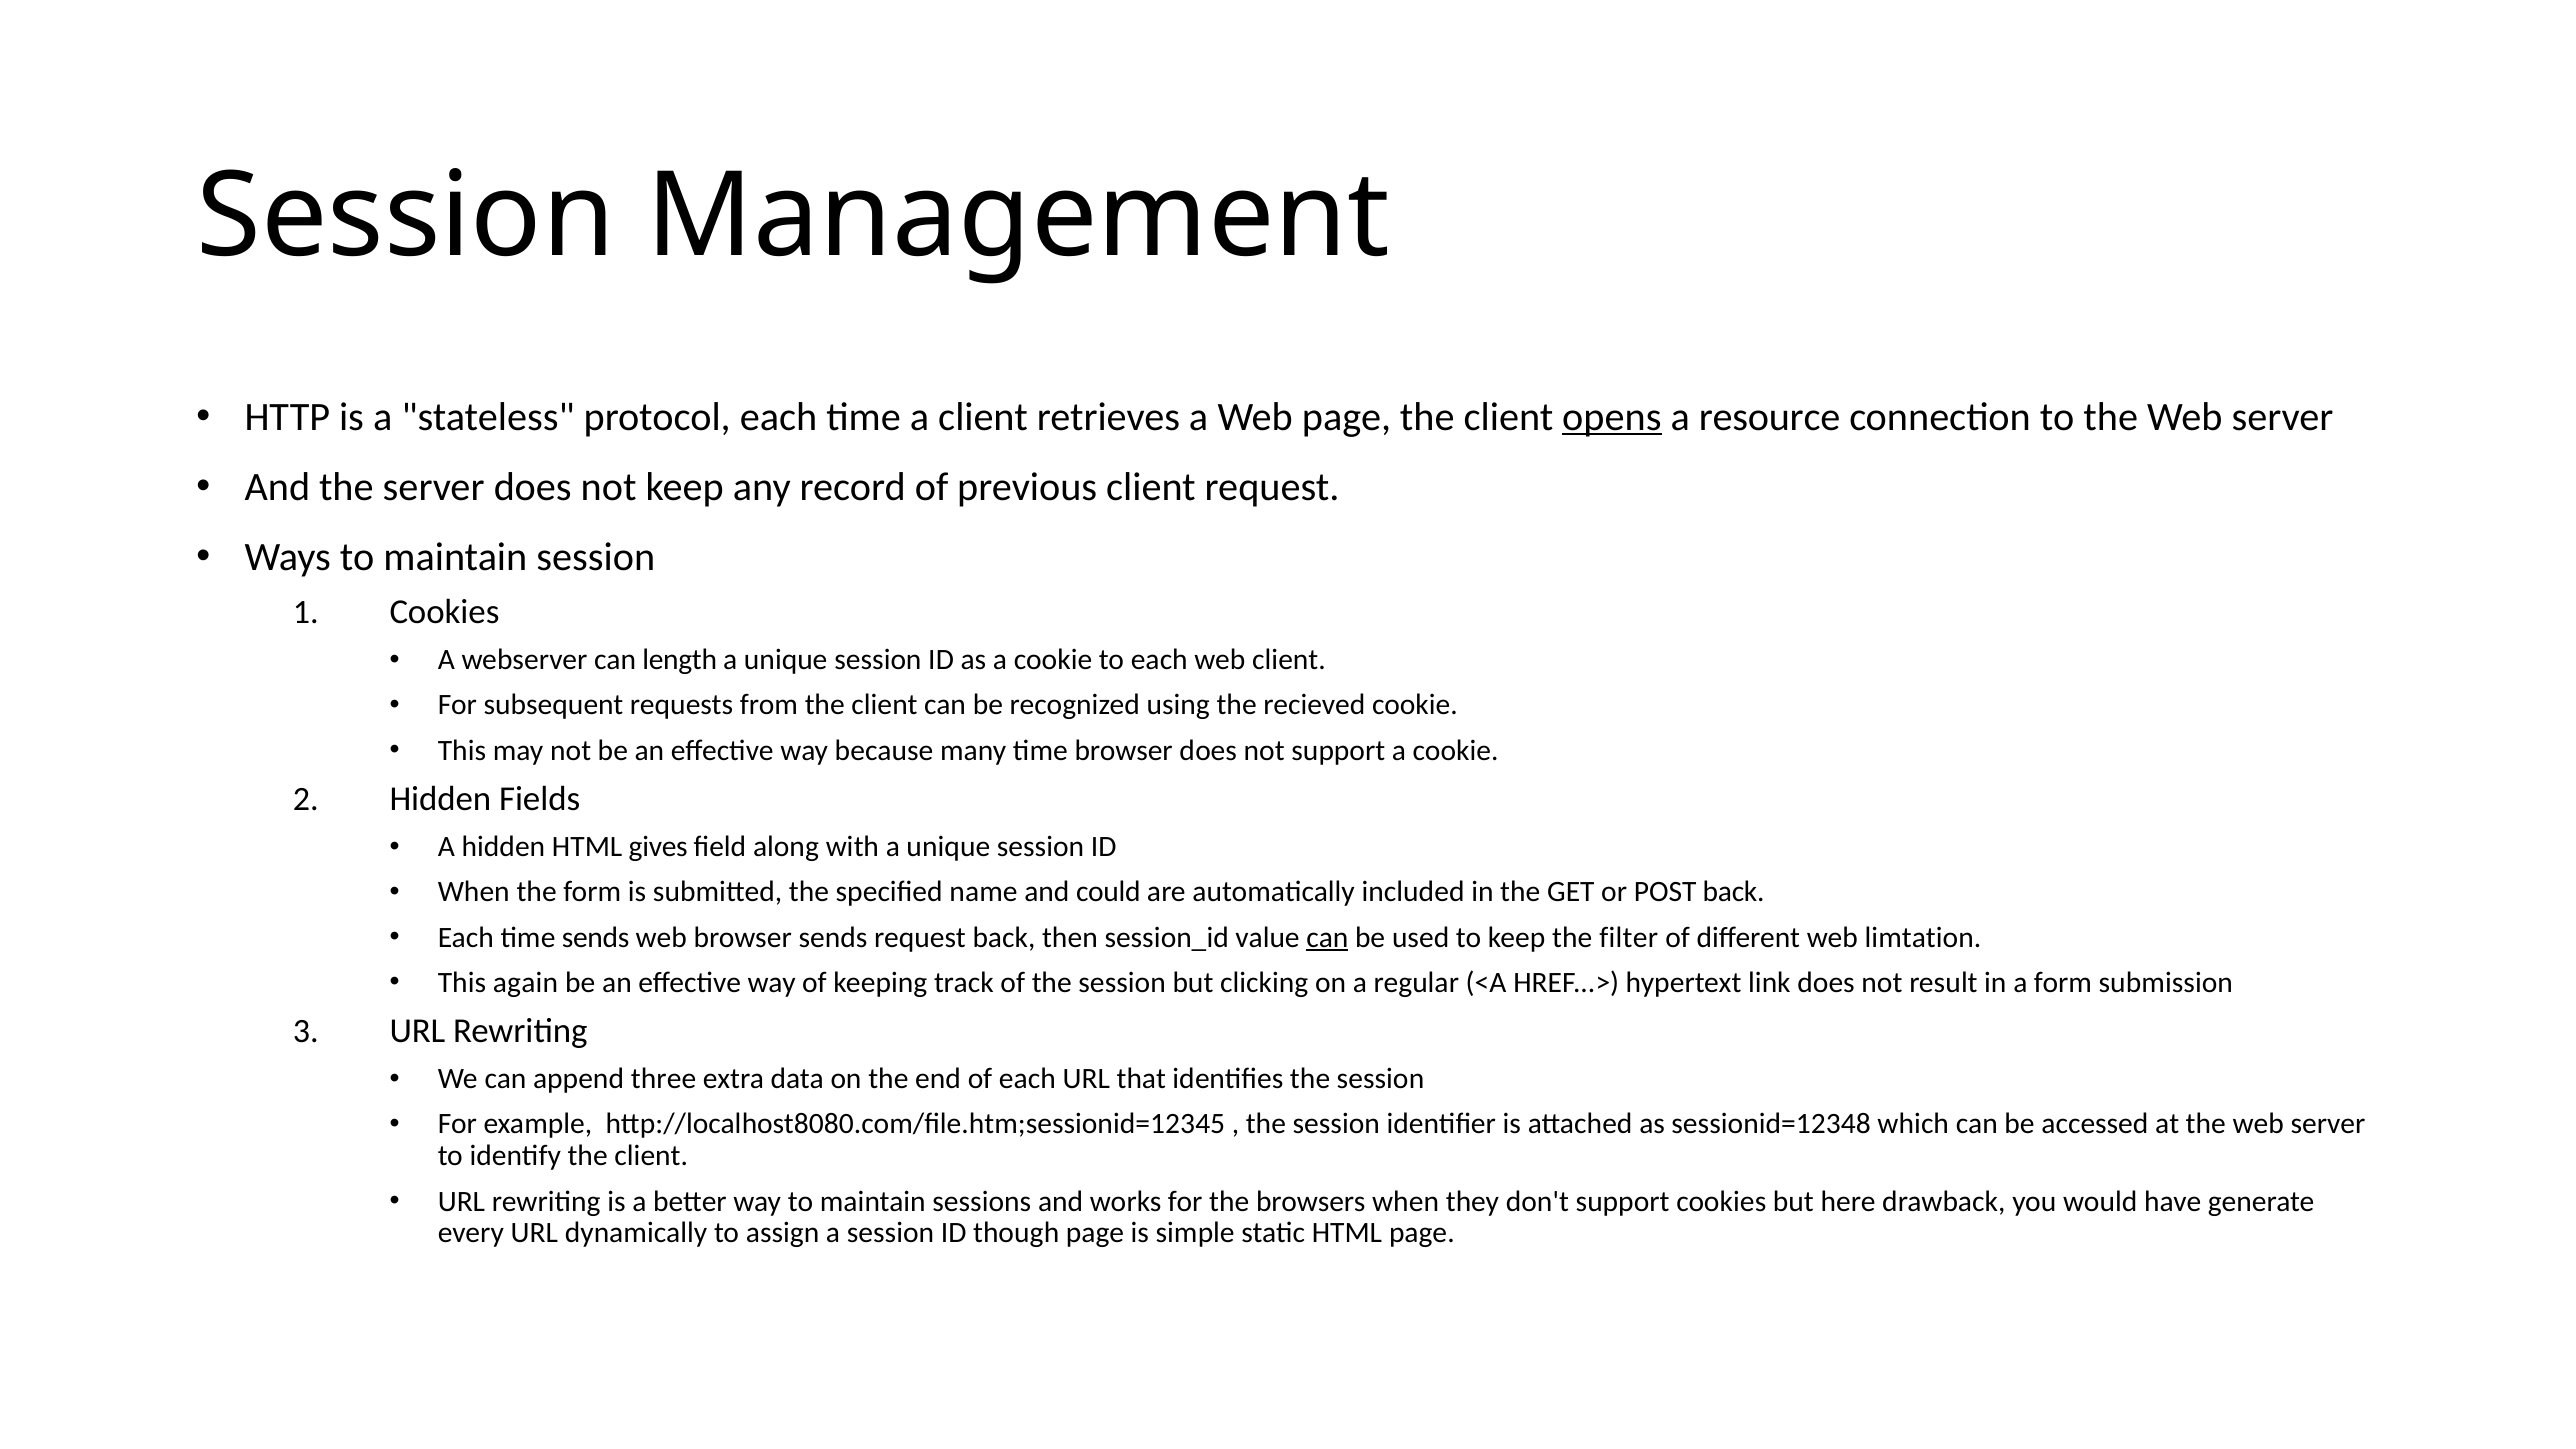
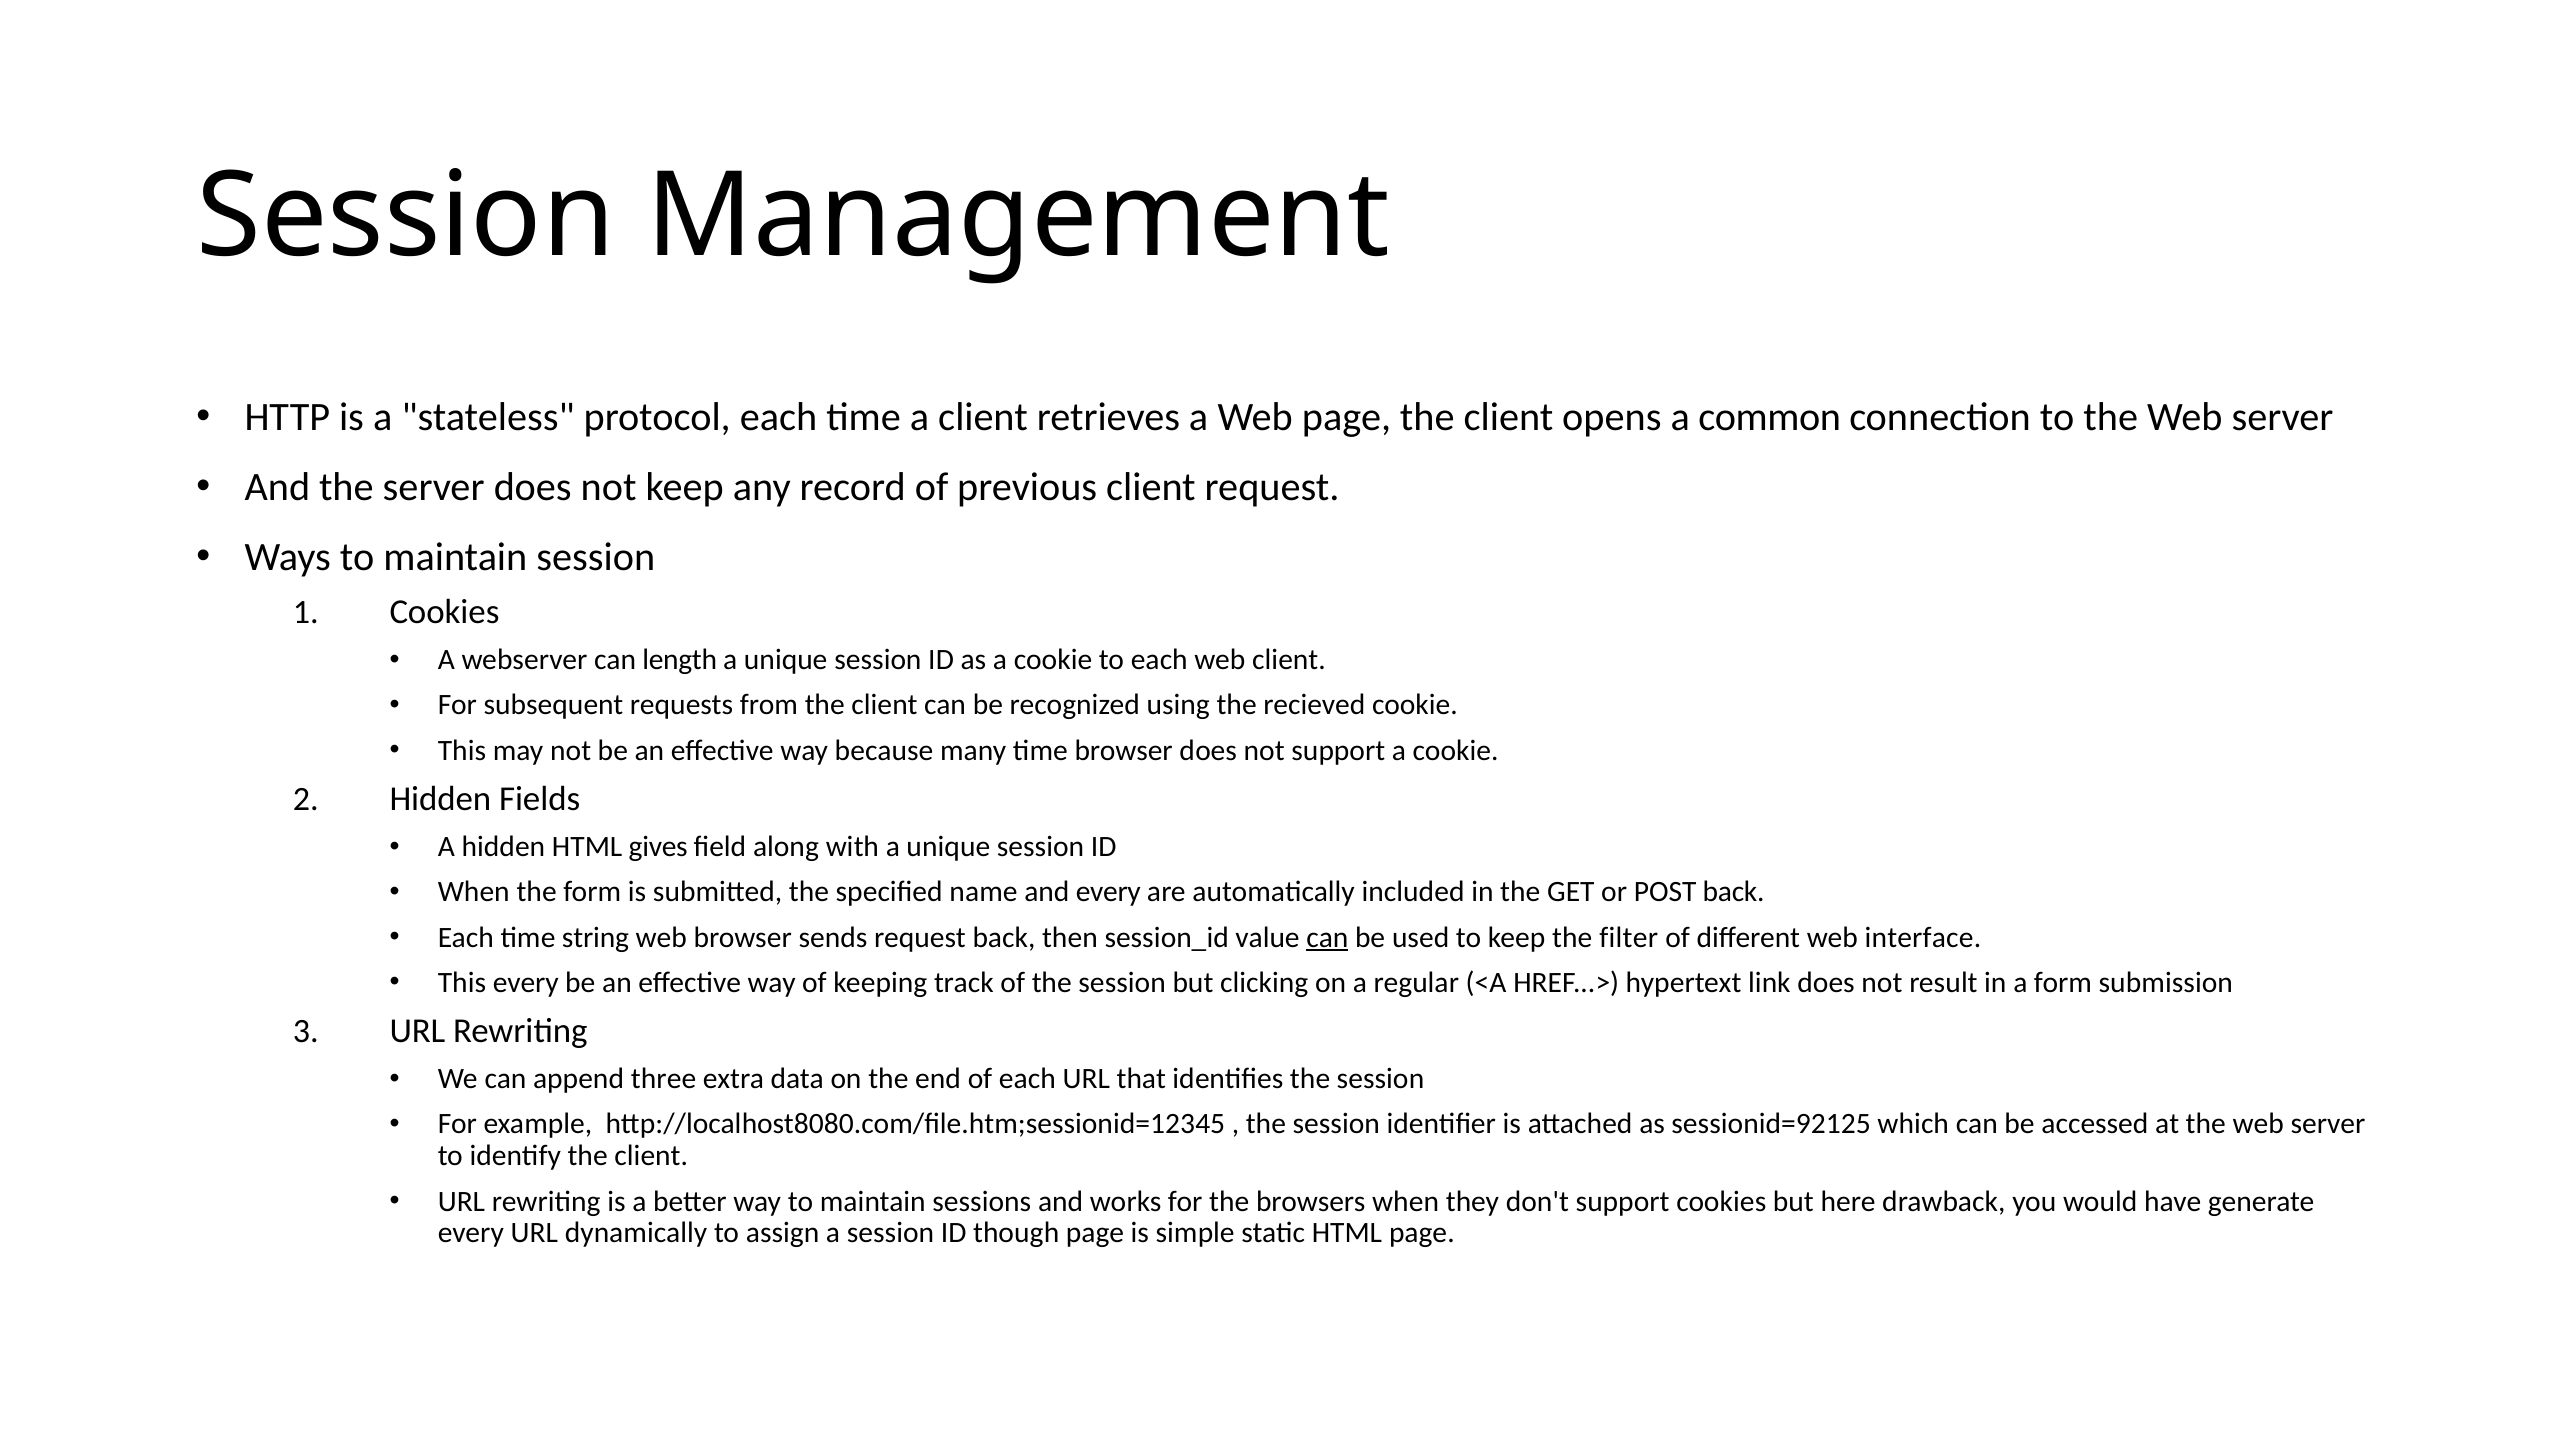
opens underline: present -> none (1612, 417)
resource: resource -> common (1770, 417)
and could: could -> every (1108, 892)
time sends: sends -> string (596, 937)
limtation: limtation -> interface (1923, 937)
This again: again -> every (526, 983)
sessionid=12348: sessionid=12348 -> sessionid=92125 (1771, 1124)
